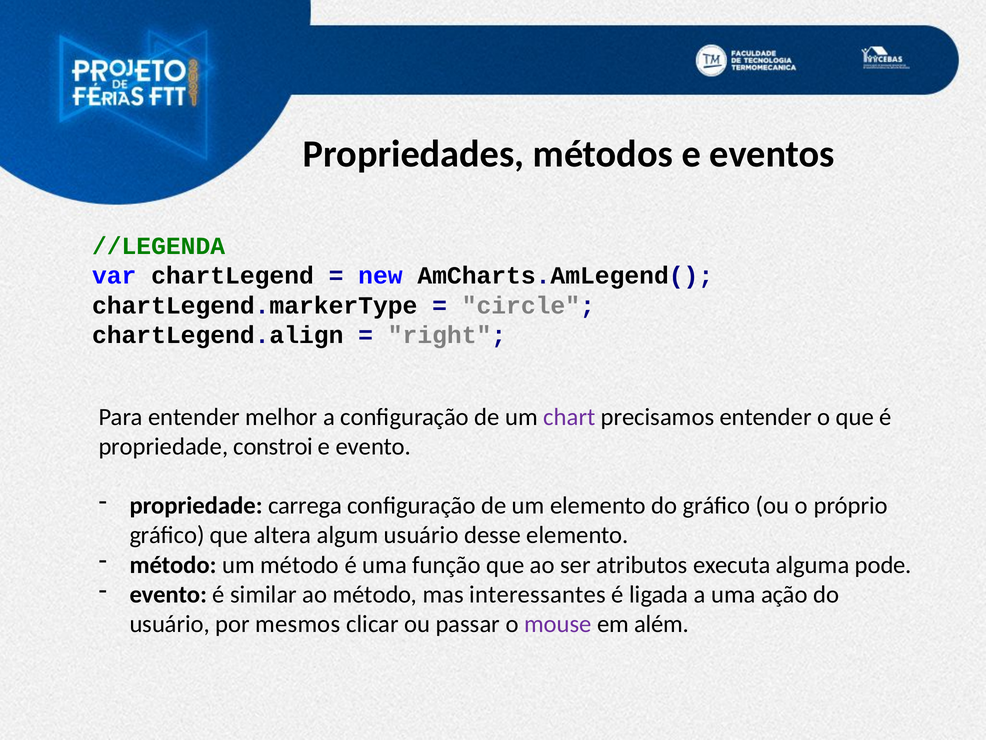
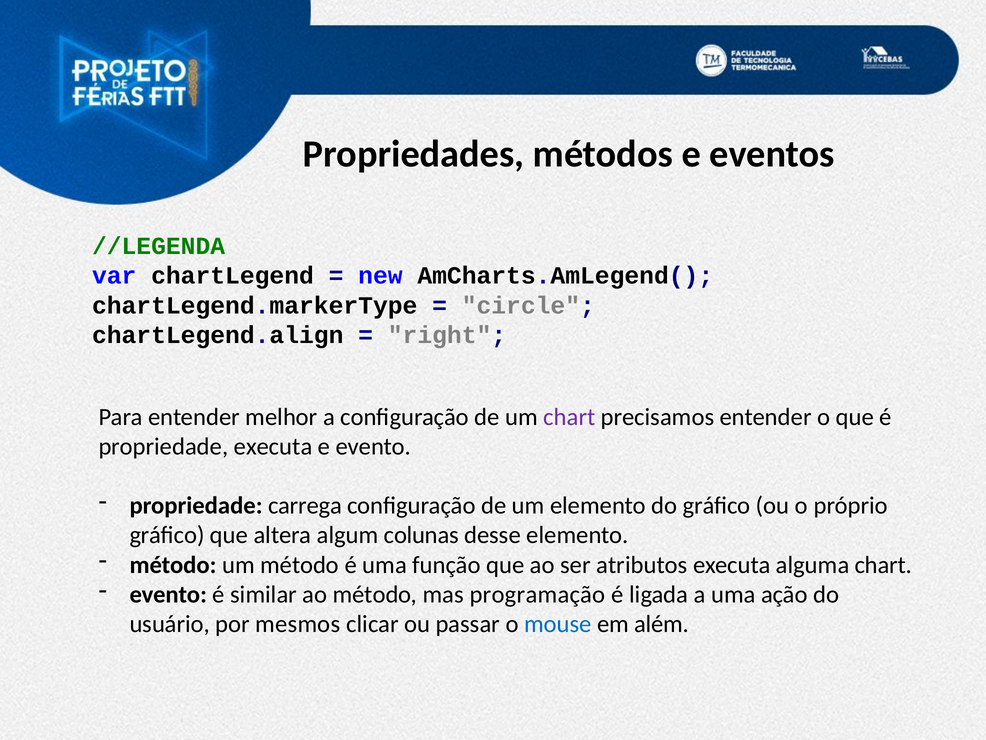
propriedade constroi: constroi -> executa (273, 446)
algum usuário: usuário -> colunas (421, 535)
alguma pode: pode -> chart (883, 564)
interessantes: interessantes -> programação (537, 594)
mouse colour: purple -> blue (558, 624)
